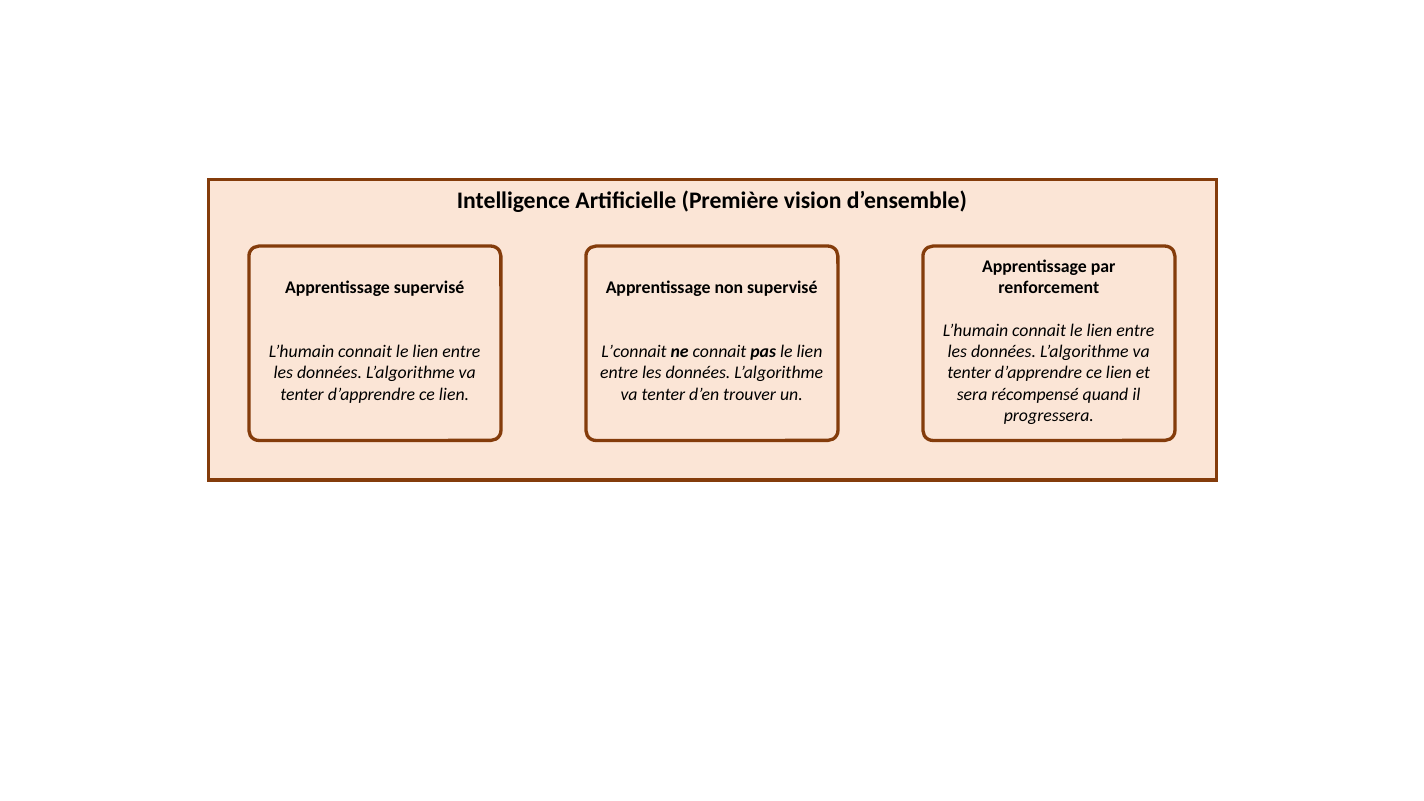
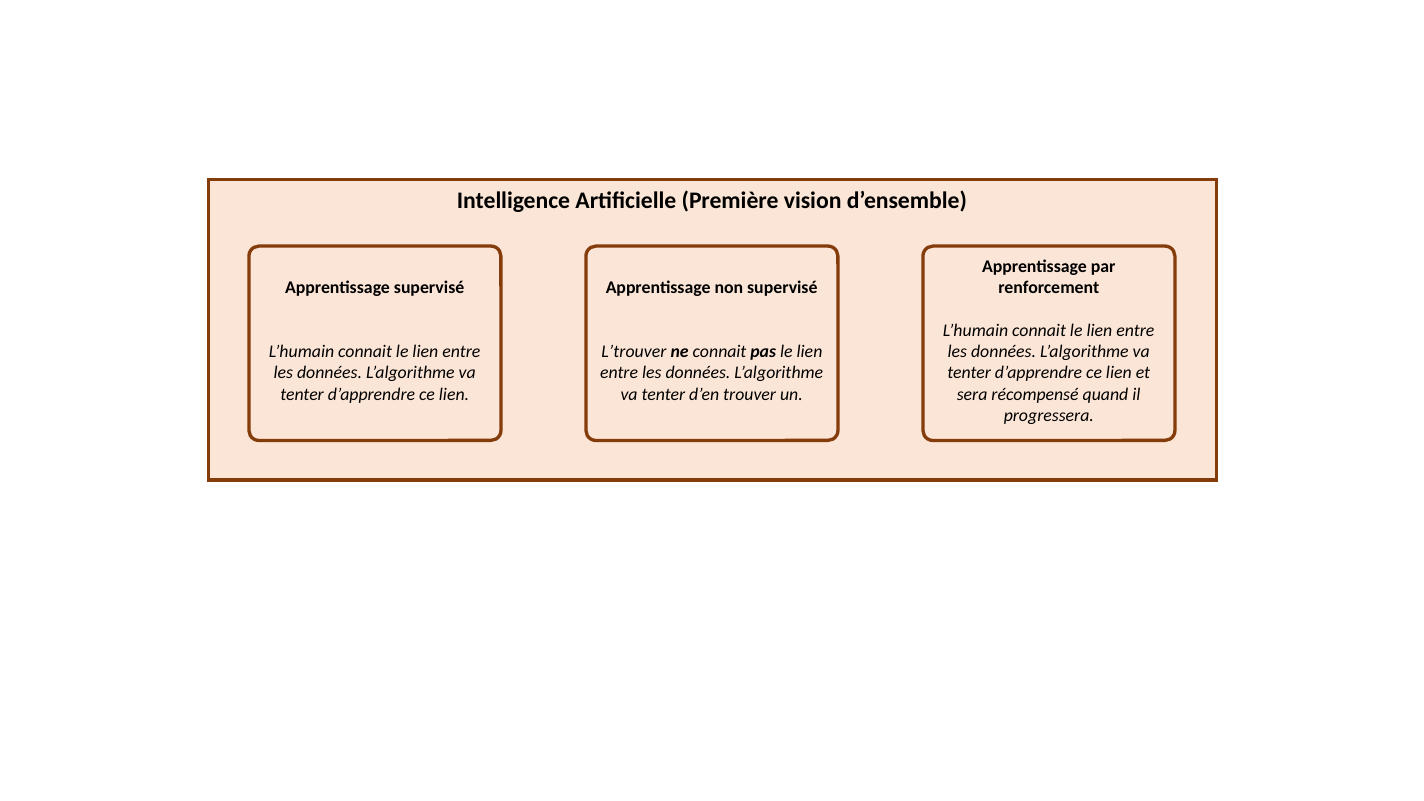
L’connait: L’connait -> L’trouver (634, 352)
